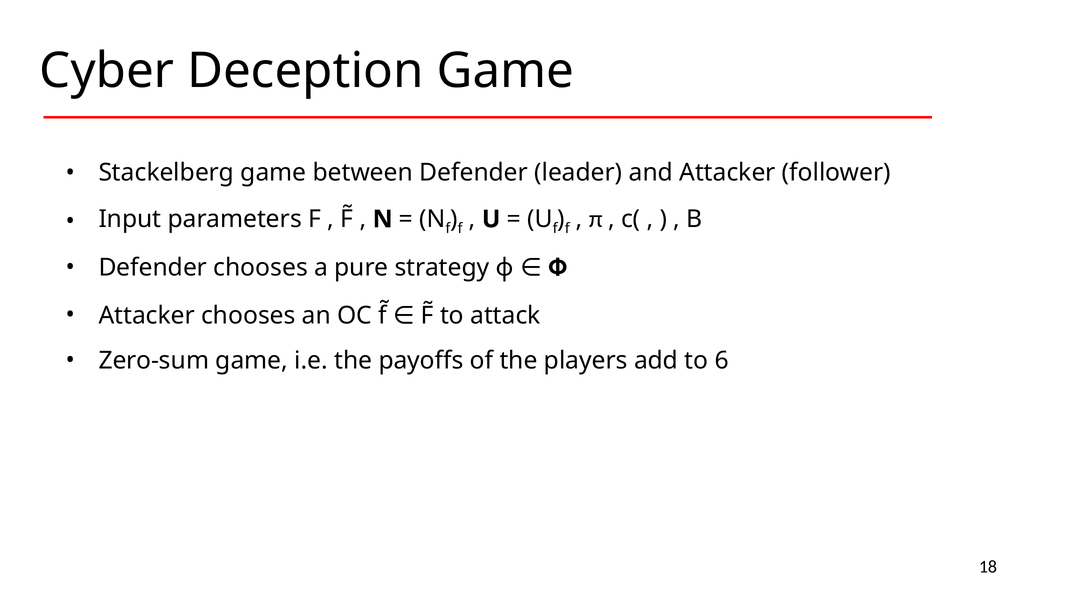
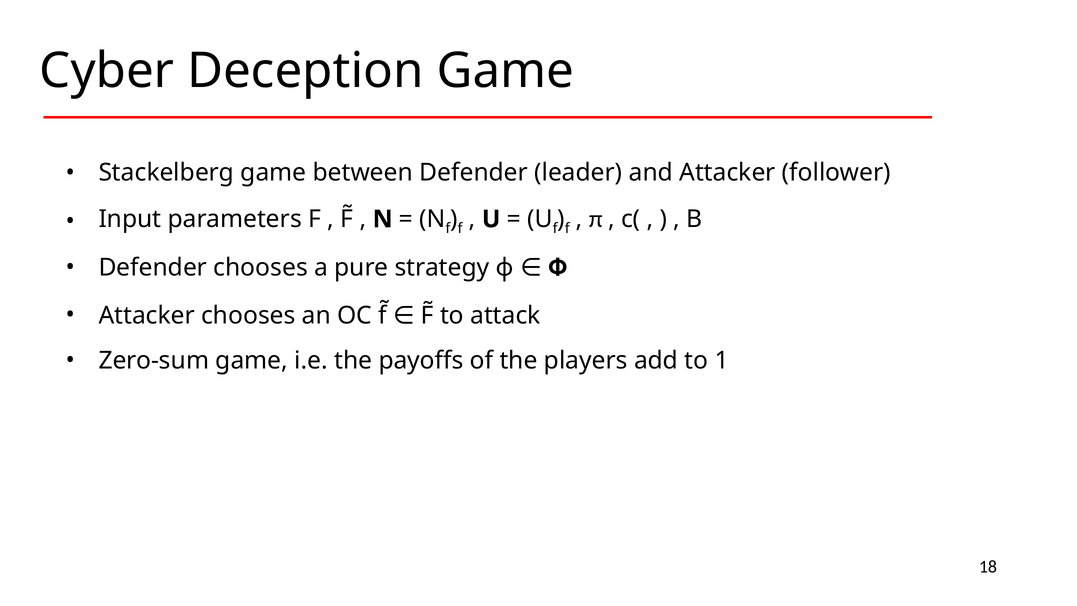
6: 6 -> 1 (722, 360)
